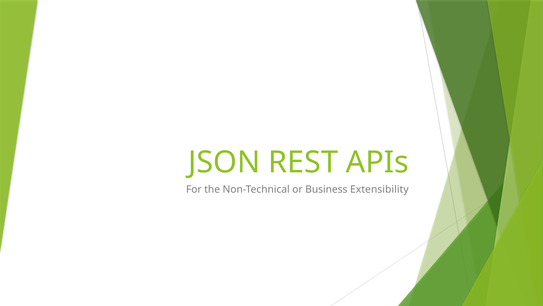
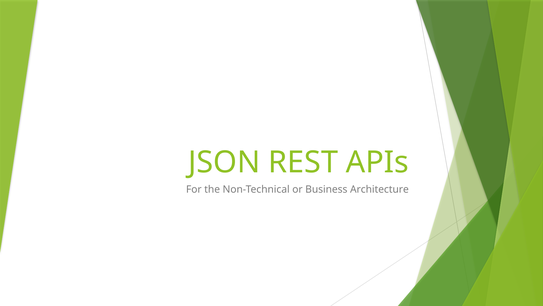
Extensibility: Extensibility -> Architecture (379, 189)
